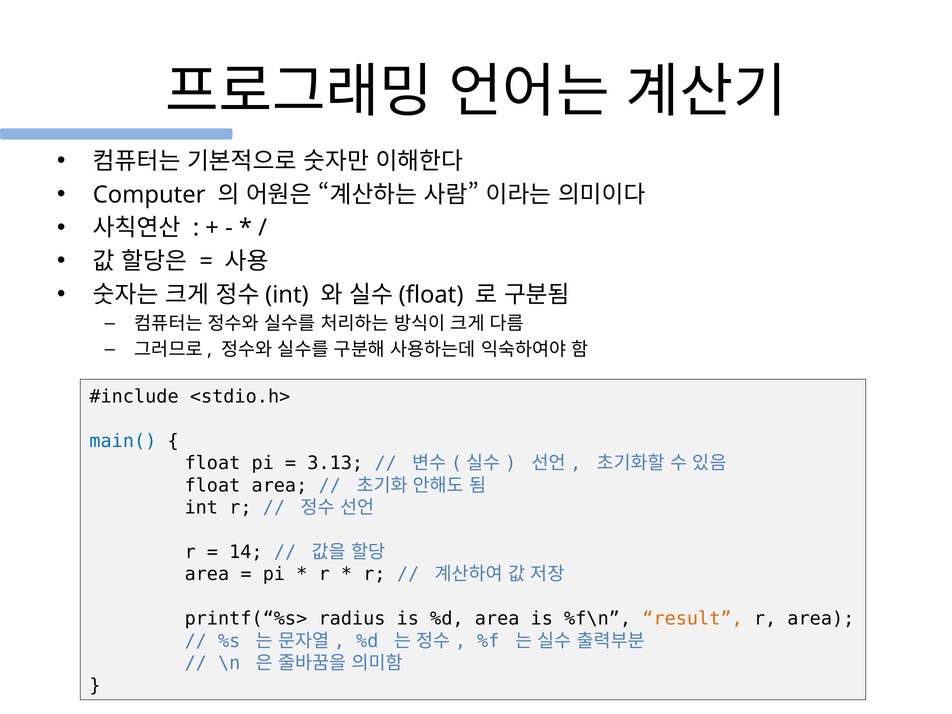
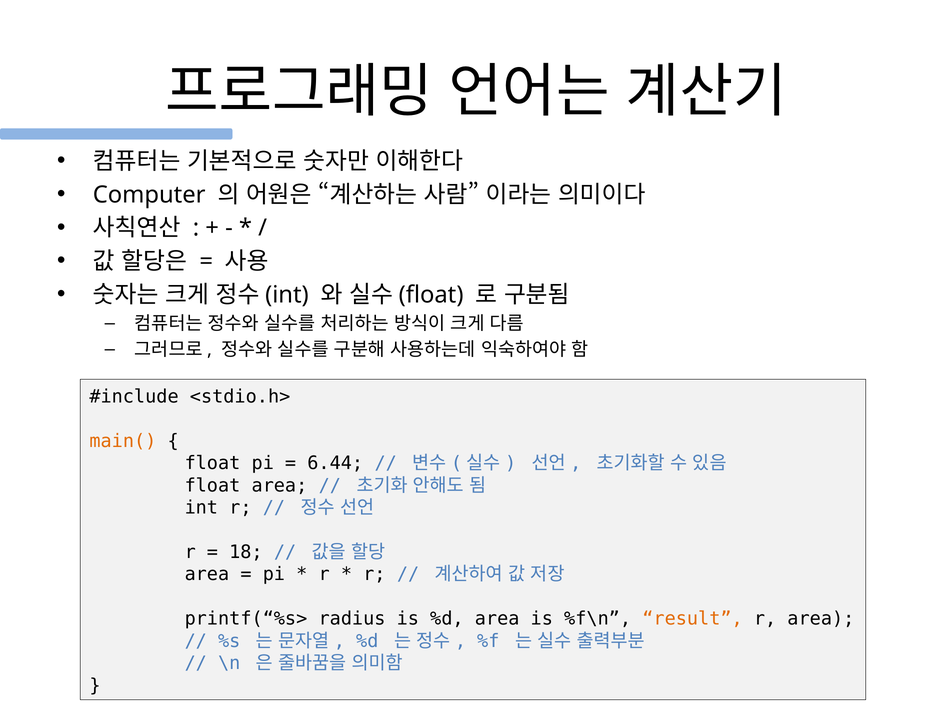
main( colour: blue -> orange (123, 441)
3.13: 3.13 -> 6.44 (335, 463)
14: 14 -> 18 (246, 552)
